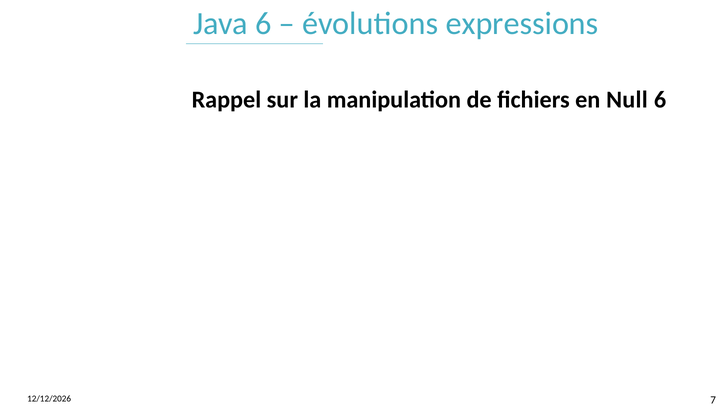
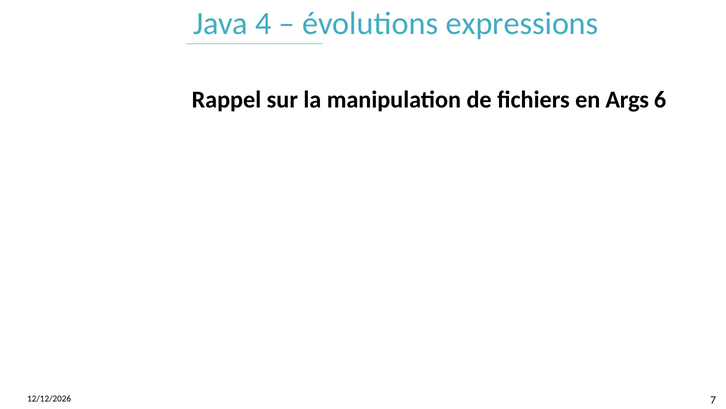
Java 6: 6 -> 4 (263, 24)
Null: Null -> Args (627, 100)
